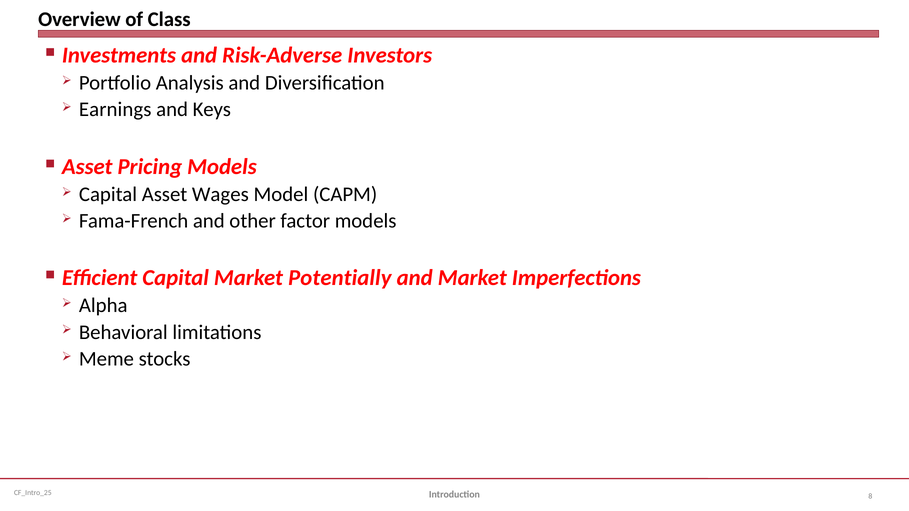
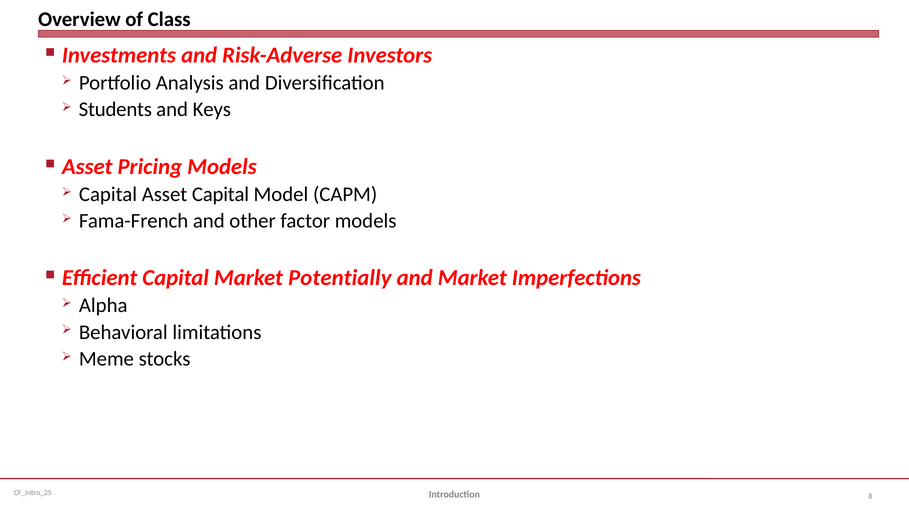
Earnings: Earnings -> Students (115, 110)
Asset Wages: Wages -> Capital (221, 194)
